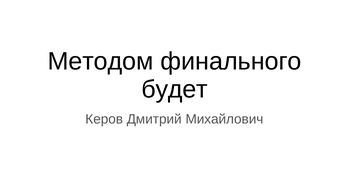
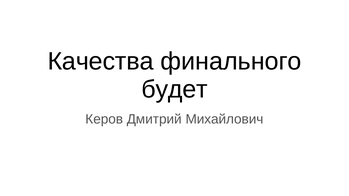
Методом: Методом -> Качества (101, 61)
